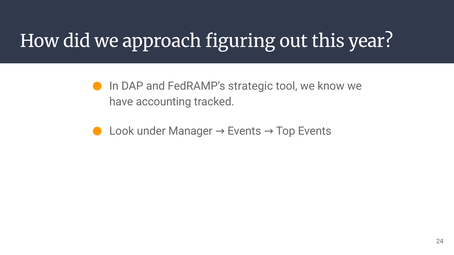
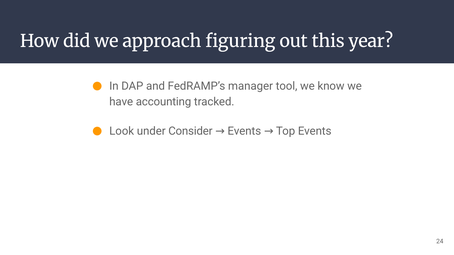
strategic: strategic -> manager (251, 86)
Manager: Manager -> Consider (190, 131)
